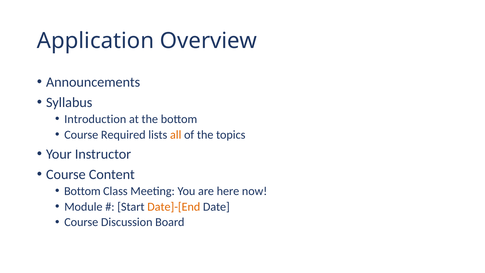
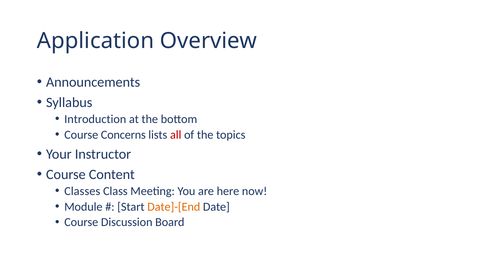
Required: Required -> Concerns (123, 135)
all colour: orange -> red (176, 135)
Bottom: Bottom -> Classes (82, 191)
